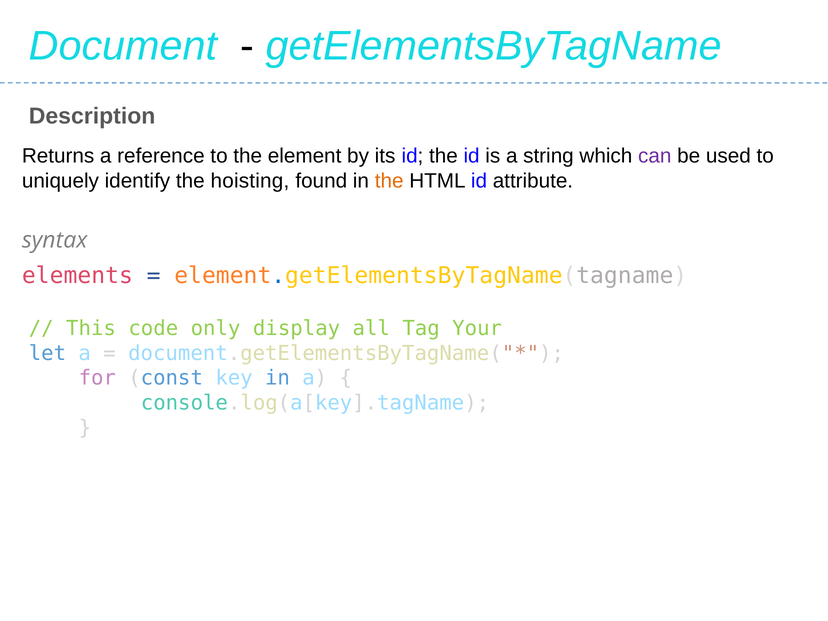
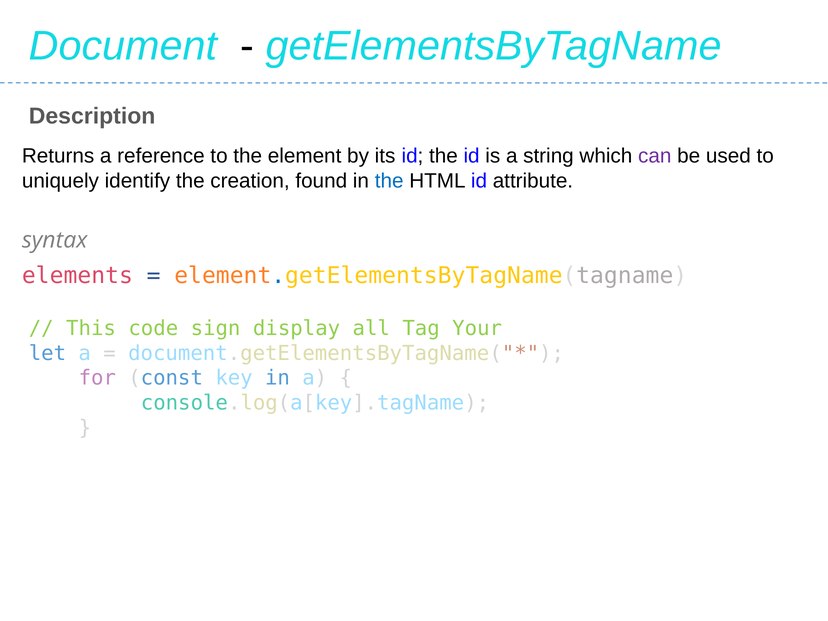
hoisting: hoisting -> creation (250, 181)
the colour: orange -> blue (389, 181)
only: only -> sign (216, 328)
